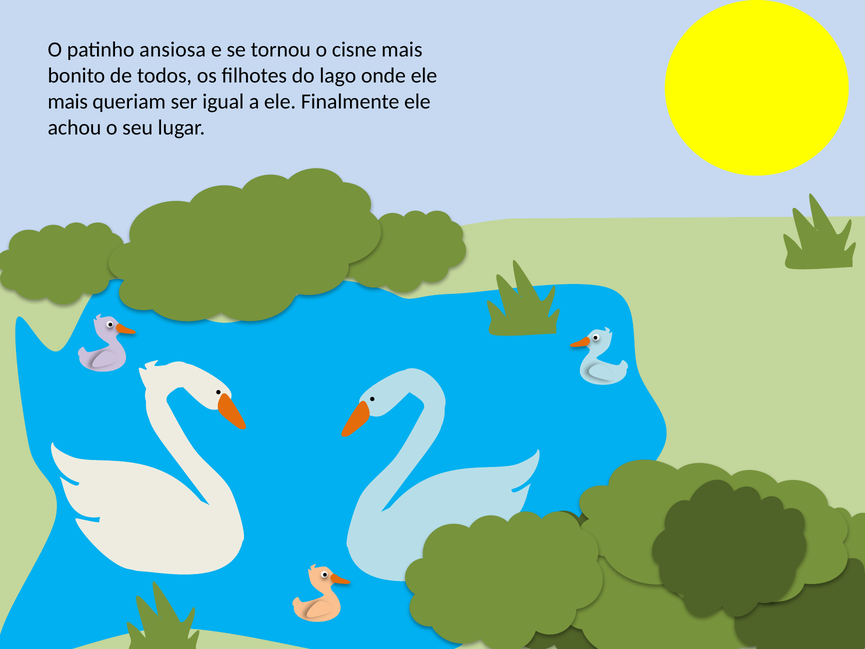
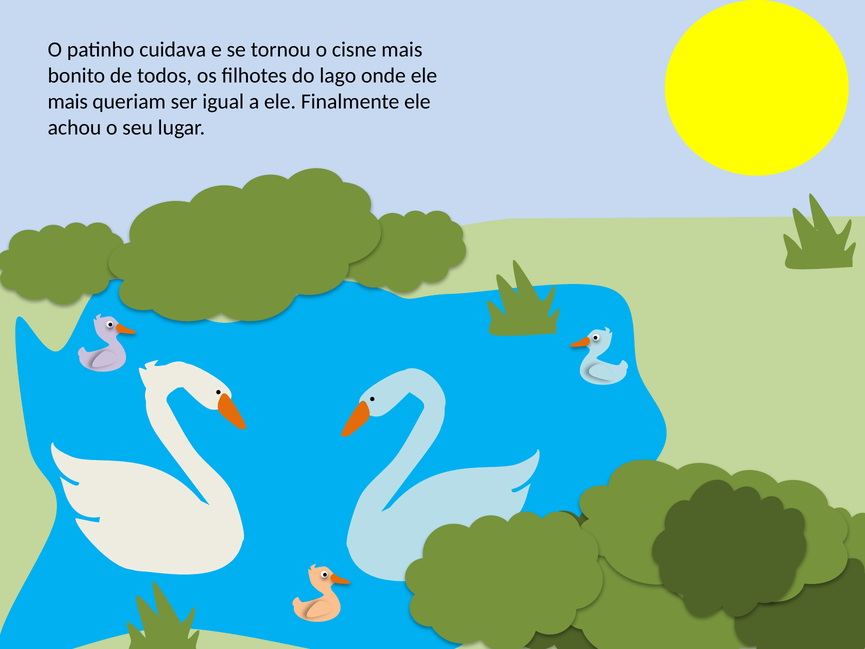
ansiosa: ansiosa -> cuidava (173, 50)
